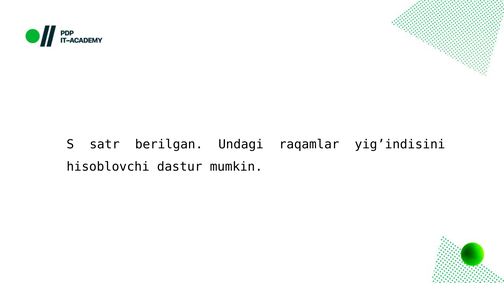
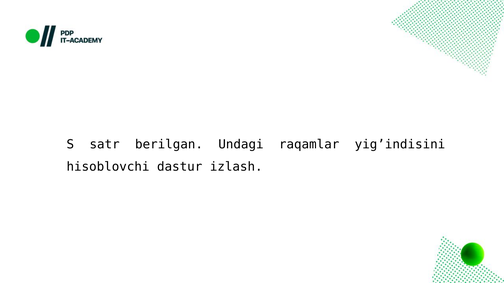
mumkin: mumkin -> izlash (236, 167)
